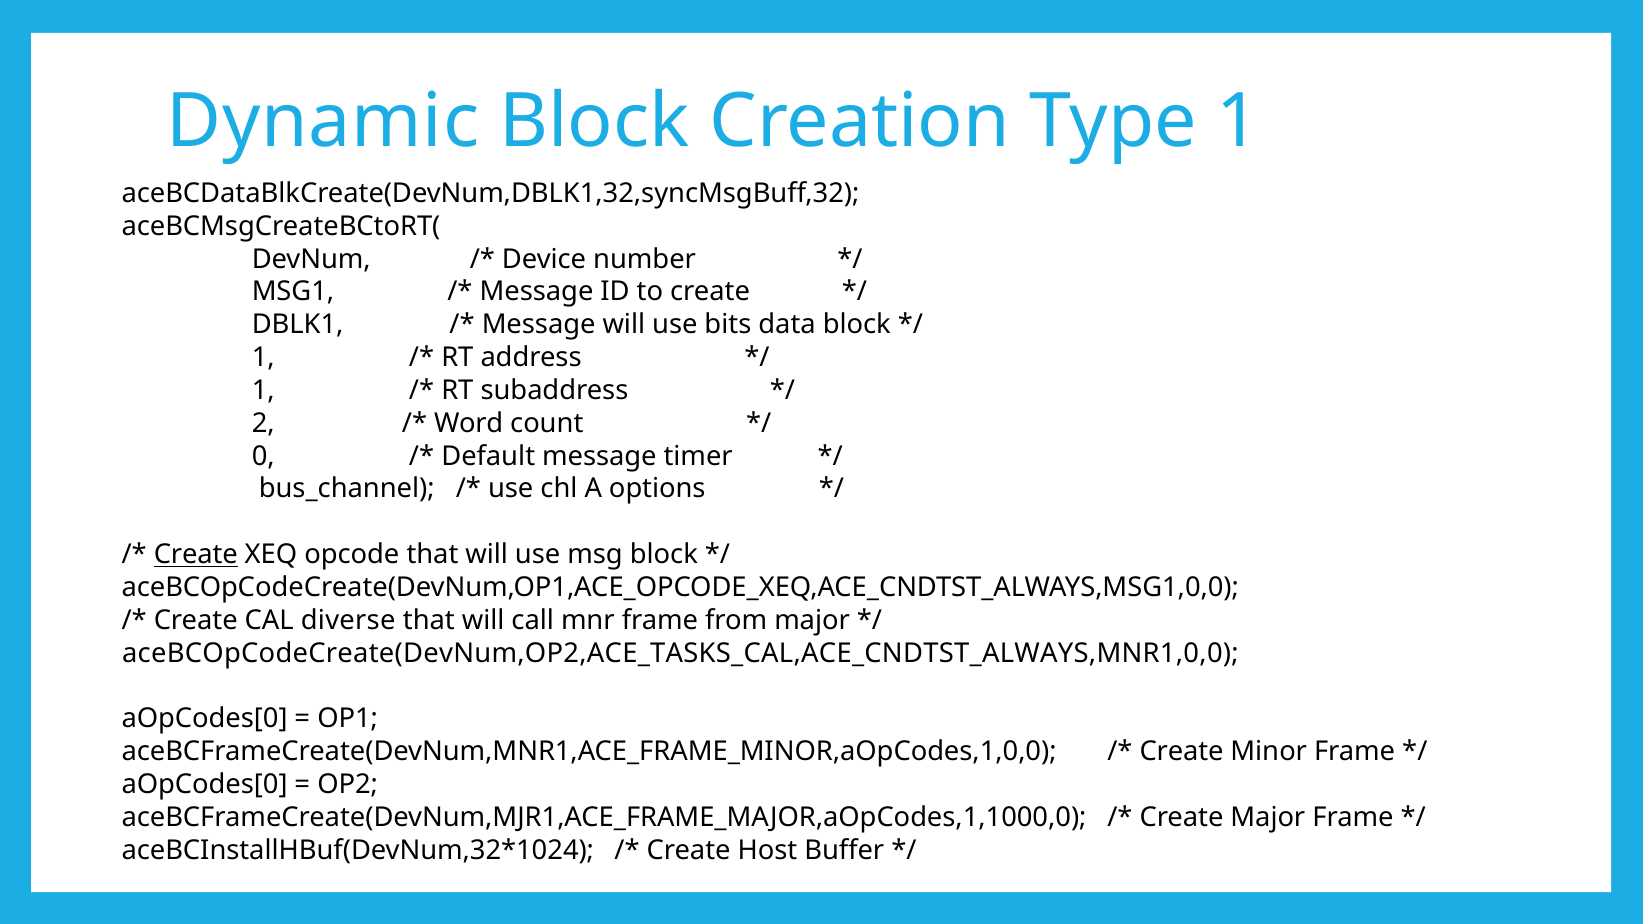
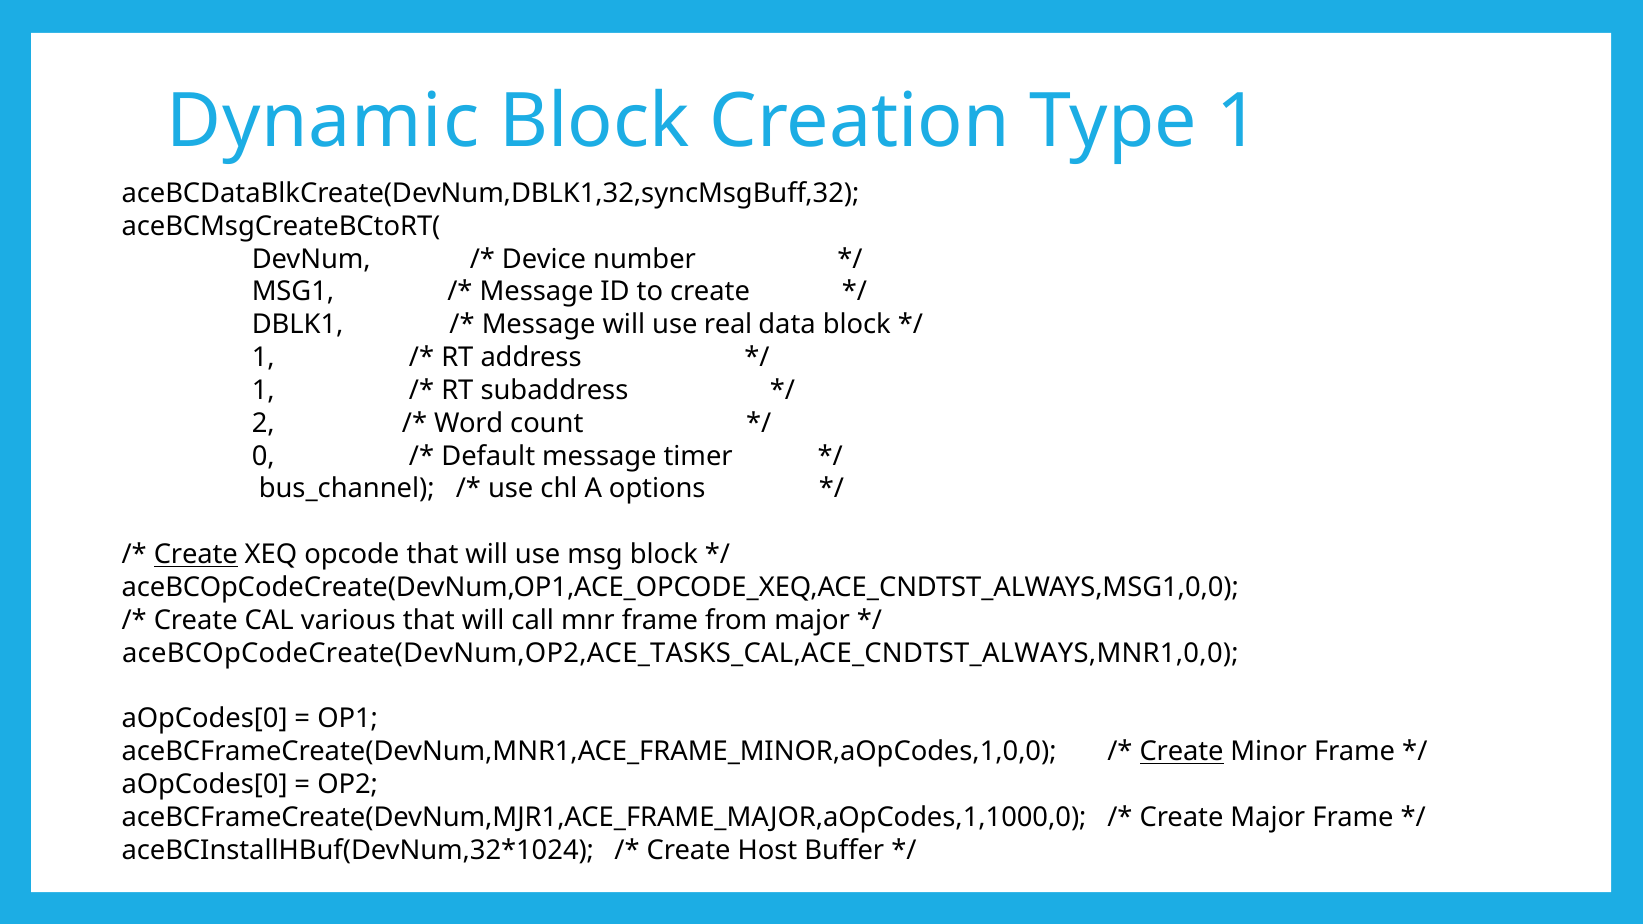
bits: bits -> real (728, 325)
diverse: diverse -> various (348, 620)
Create underline: none -> present (1182, 752)
